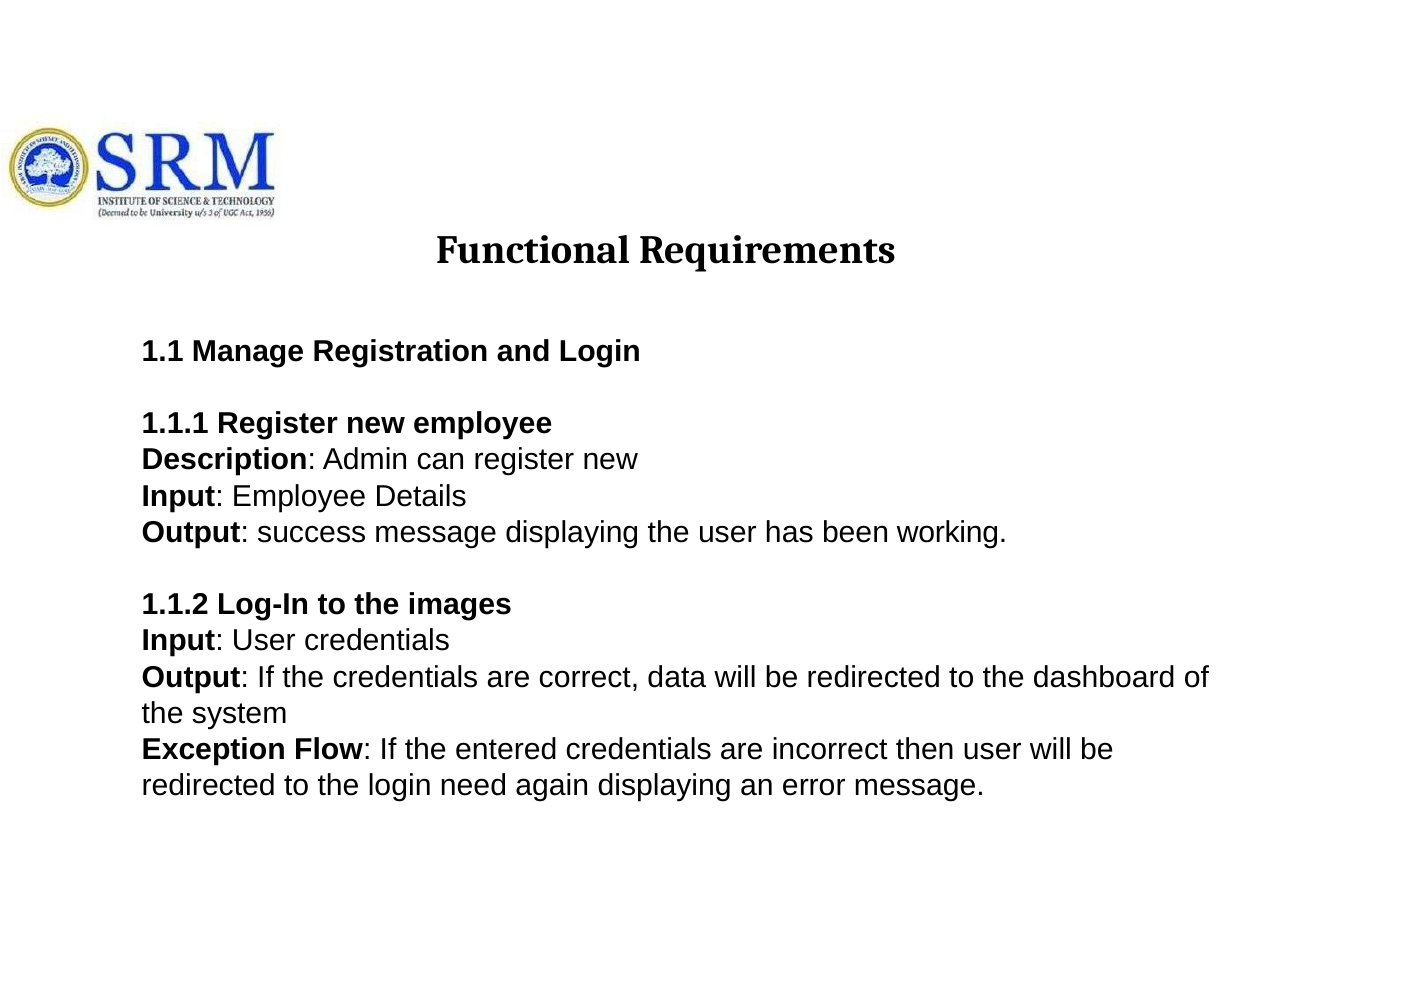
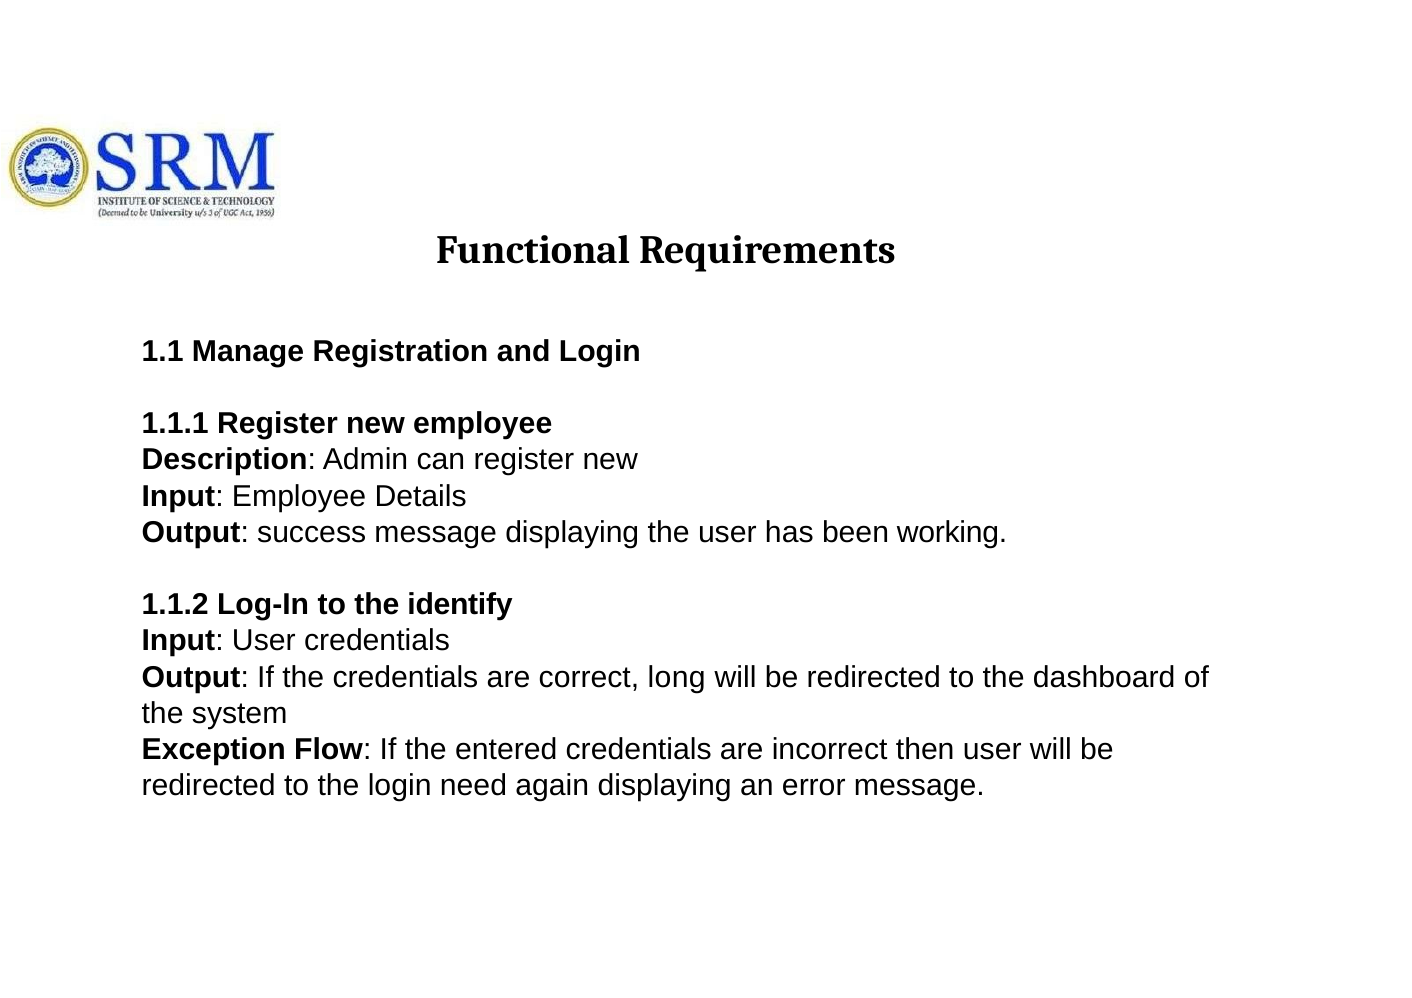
images: images -> identify (460, 605)
data: data -> long (677, 678)
